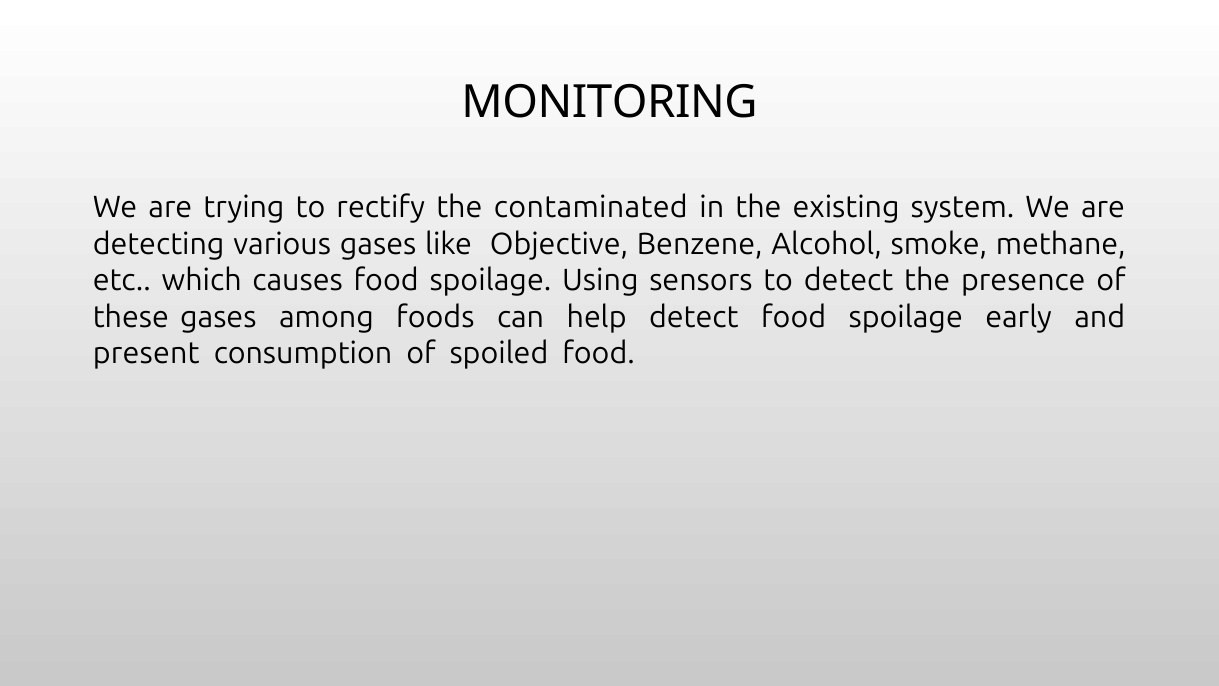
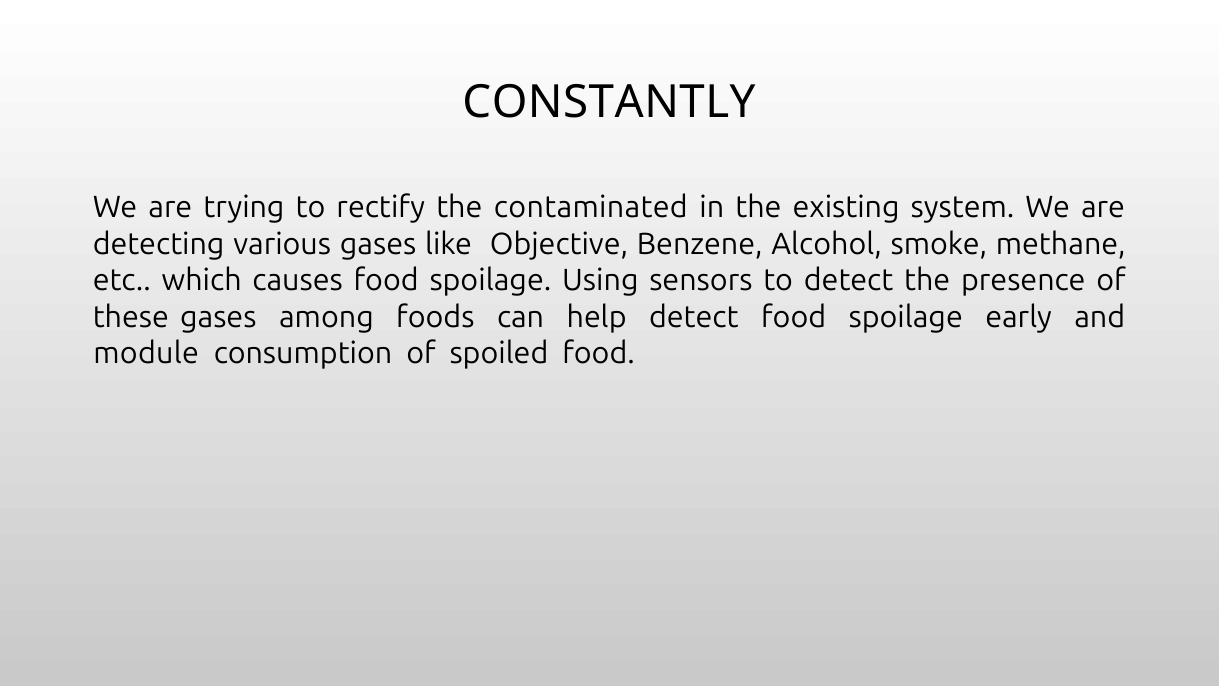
MONITORING: MONITORING -> CONSTANTLY (609, 102)
present: present -> module (146, 354)
